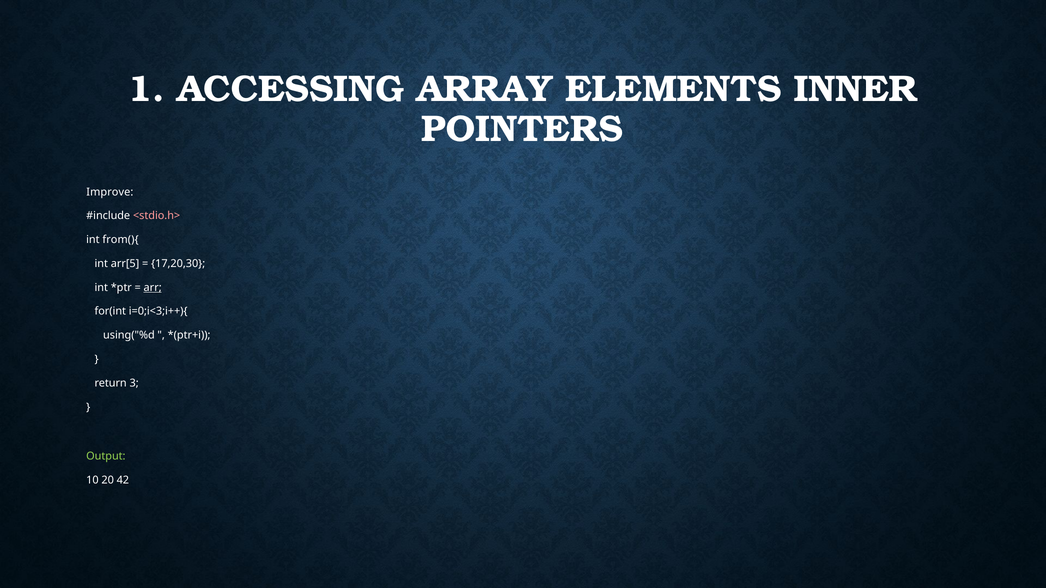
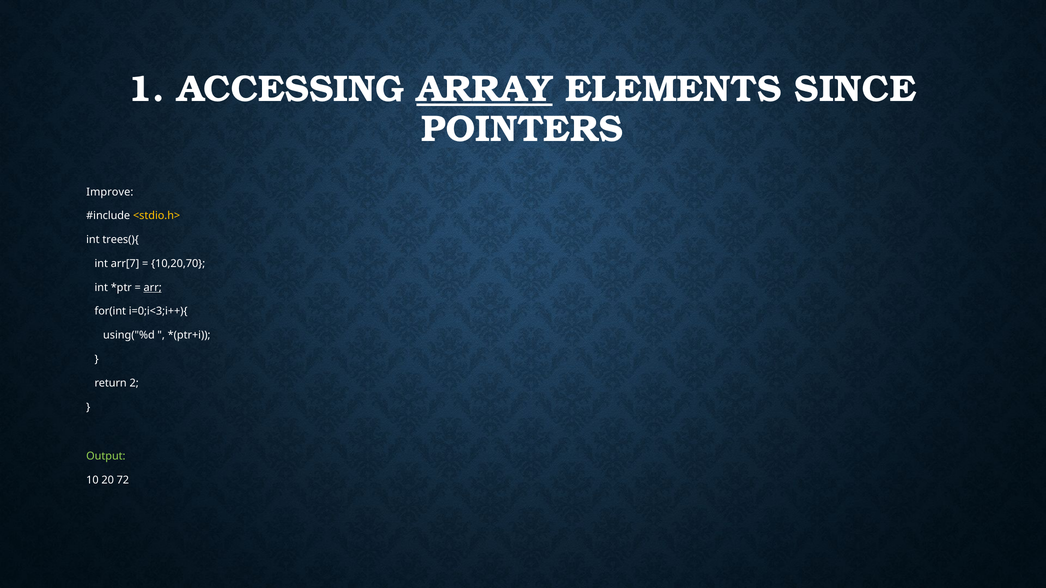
ARRAY underline: none -> present (485, 89)
INNER: INNER -> SINCE (855, 89)
<stdio.h> colour: pink -> yellow (157, 216)
from(){: from(){ -> trees(){ (121, 240)
arr[5: arr[5 -> arr[7 (125, 264)
17,20,30: 17,20,30 -> 10,20,70 (178, 264)
3: 3 -> 2 (134, 383)
42: 42 -> 72 (123, 481)
